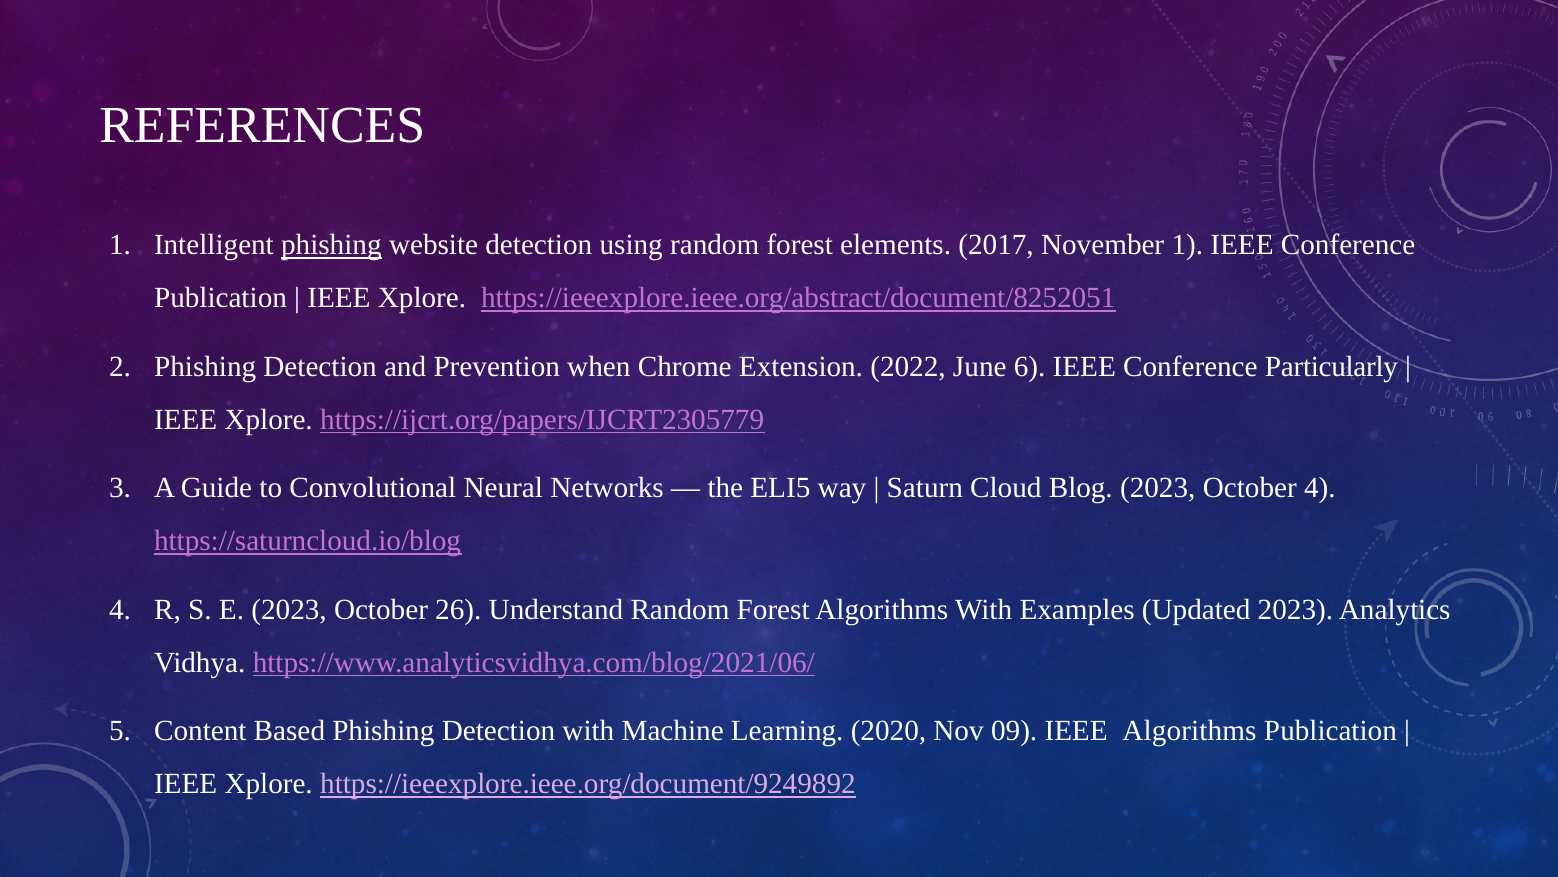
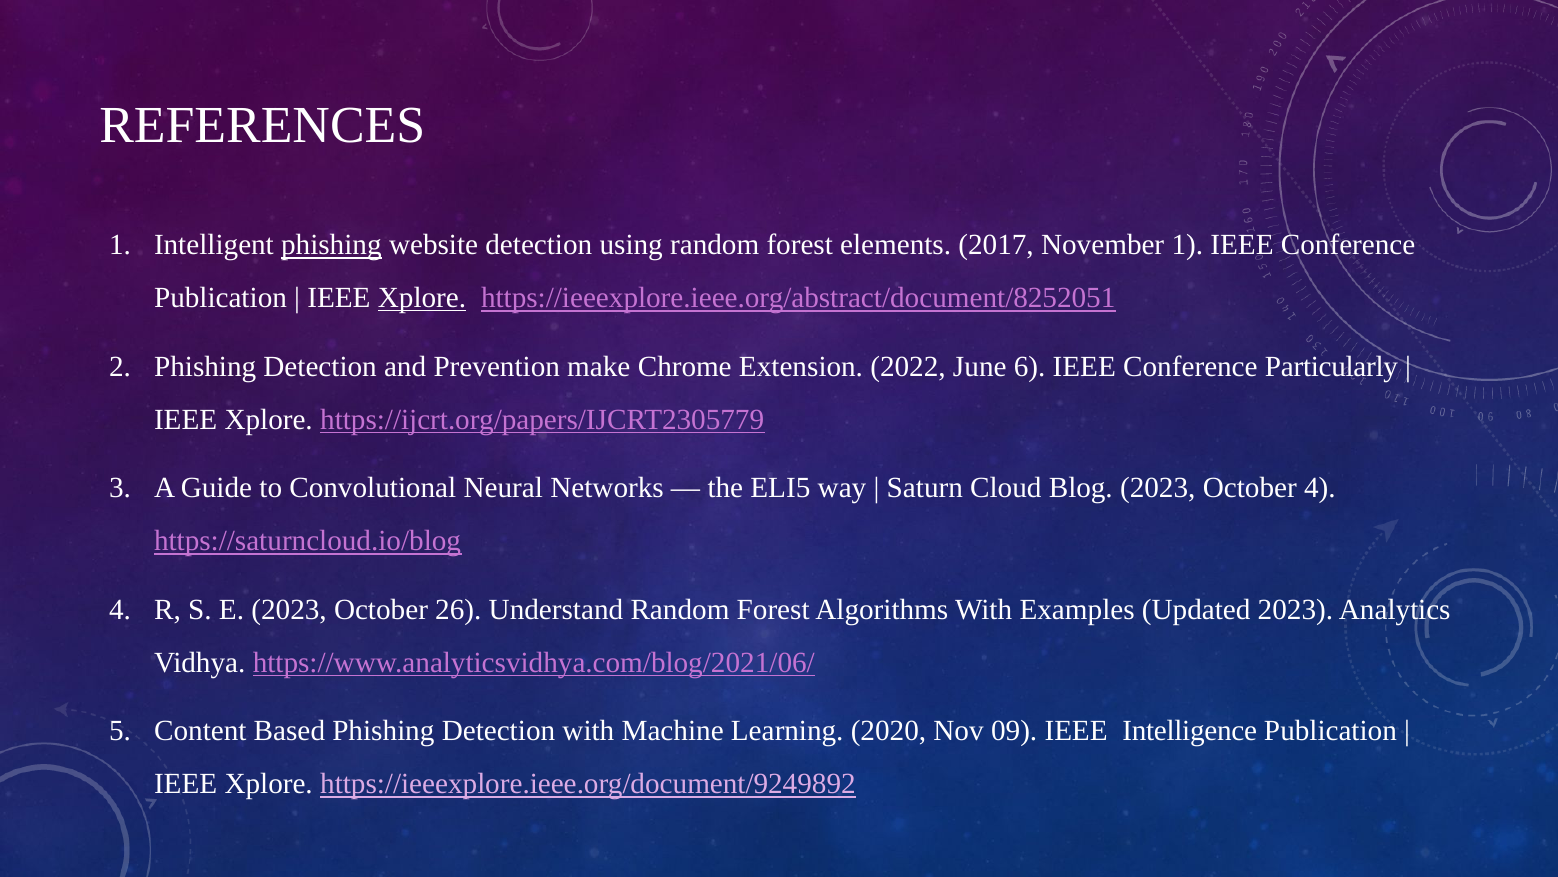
Xplore underline: none -> present (422, 298)
when: when -> make (599, 367)
IEEE Algorithms: Algorithms -> Intelligence (1190, 731)
